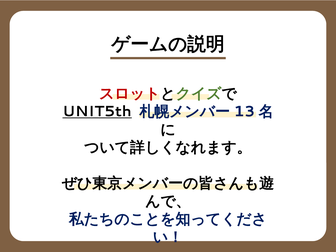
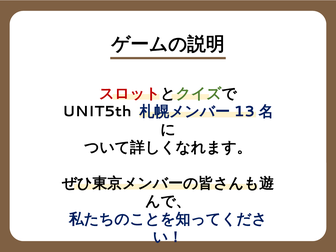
UNIT5th underline: present -> none (97, 111)
